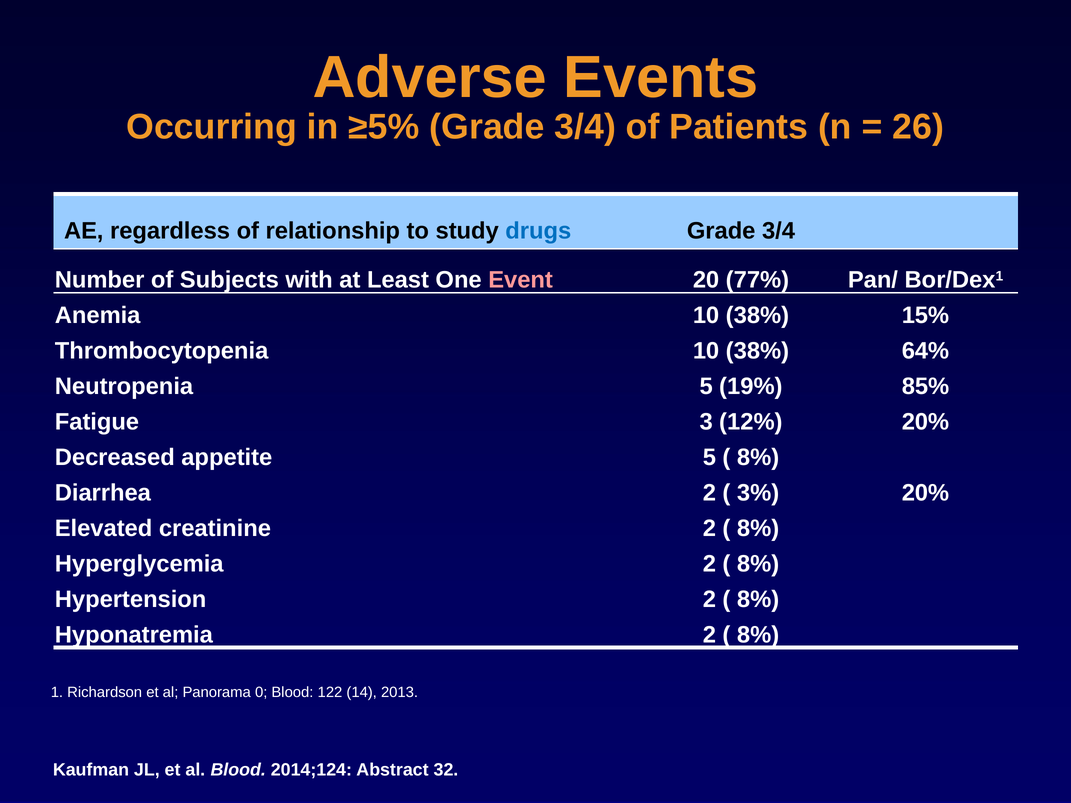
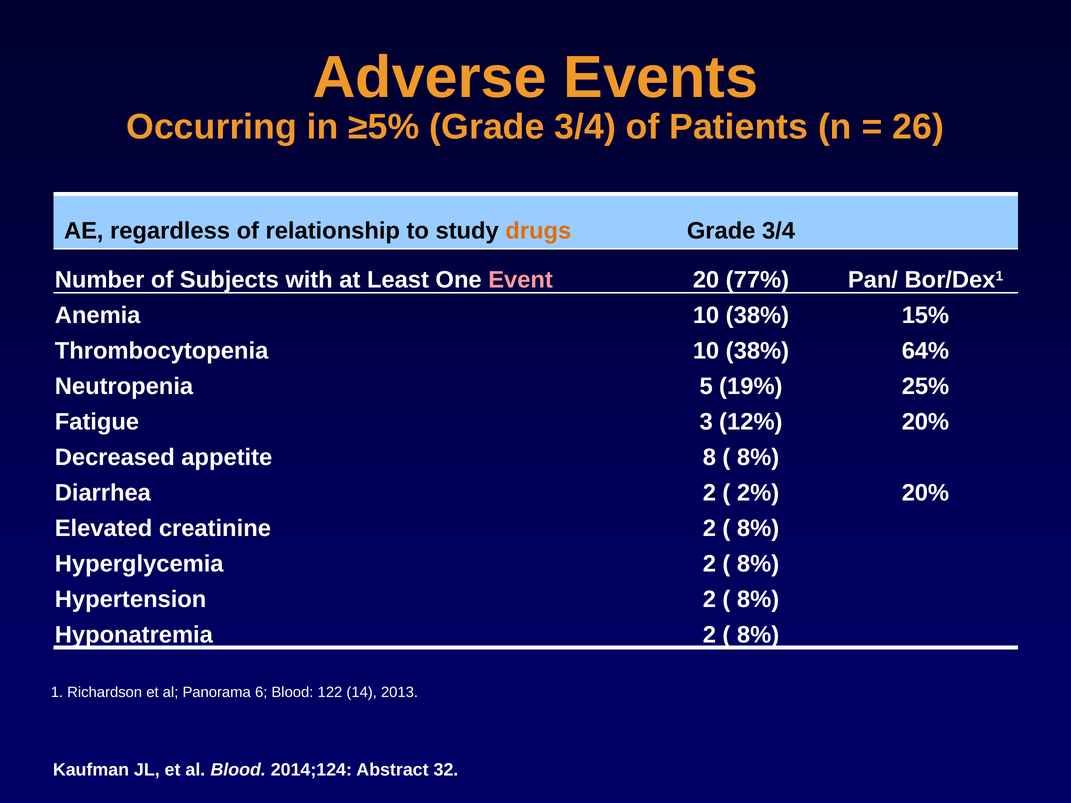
drugs colour: blue -> orange (538, 231)
85%: 85% -> 25% (926, 386)
appetite 5: 5 -> 8 (709, 457)
3%: 3% -> 2% (758, 493)
0: 0 -> 6 (261, 693)
